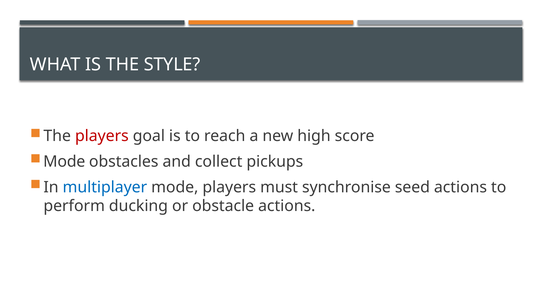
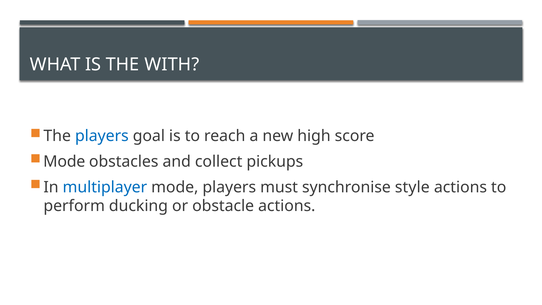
STYLE: STYLE -> WITH (172, 65)
players colour: red -> blue (102, 136)
seed: seed -> style (412, 187)
